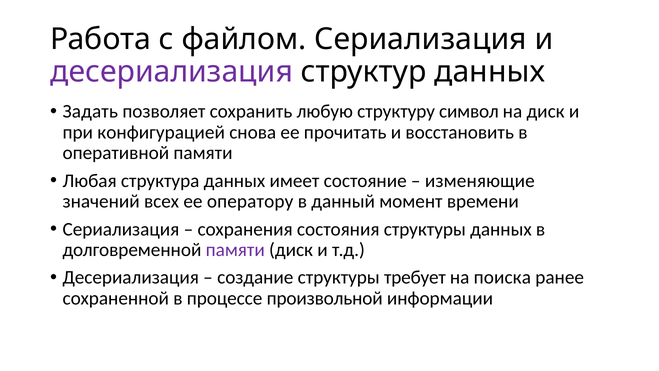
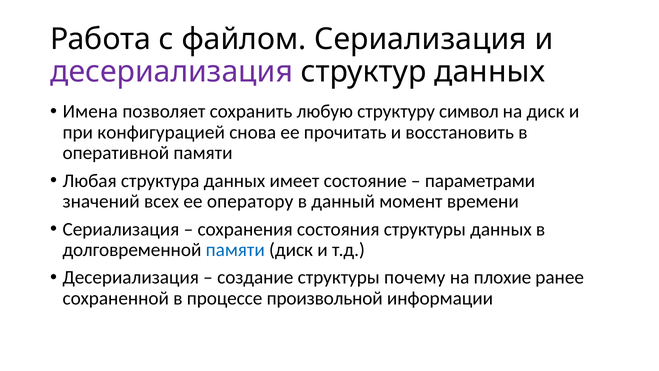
Задать: Задать -> Имена (90, 111)
изменяющие: изменяющие -> параметрами (480, 181)
памяти colour: purple -> blue (235, 250)
требует: требует -> почему (415, 277)
поиска: поиска -> плохие (502, 277)
